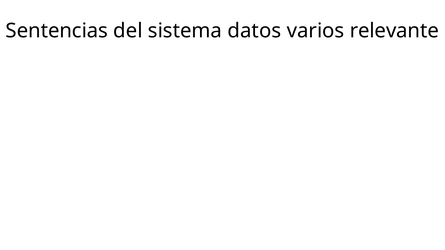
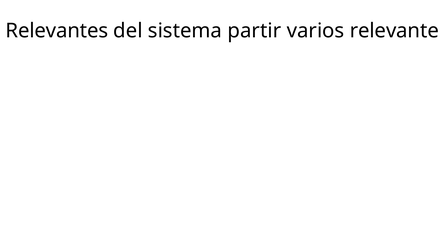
Sentencias: Sentencias -> Relevantes (57, 31)
datos: datos -> partir (254, 31)
